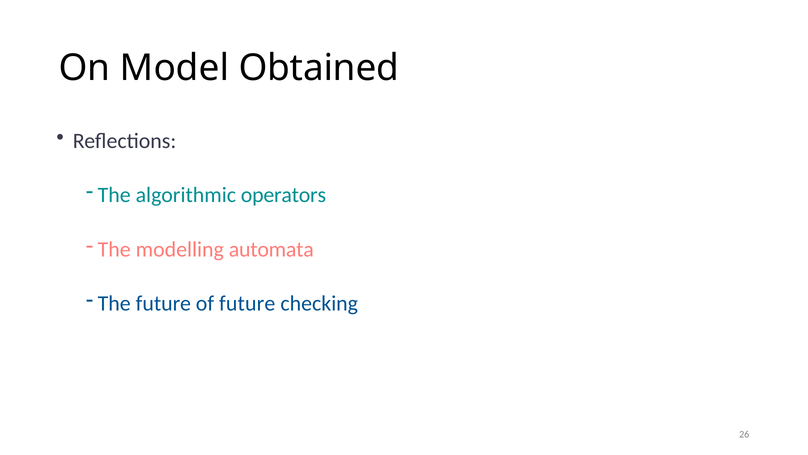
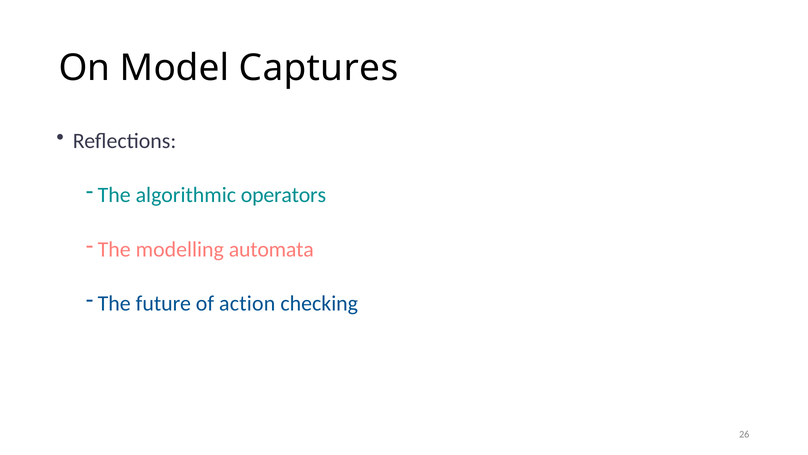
Obtained: Obtained -> Captures (319, 68)
of future: future -> action (247, 303)
